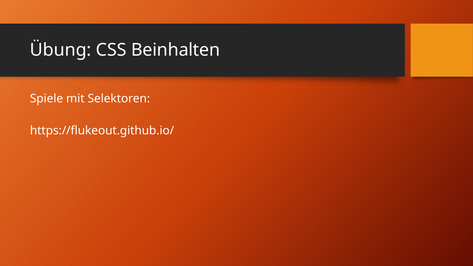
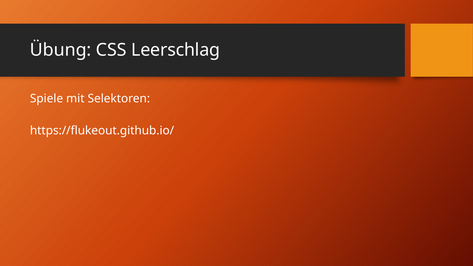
Beinhalten: Beinhalten -> Leerschlag (176, 50)
